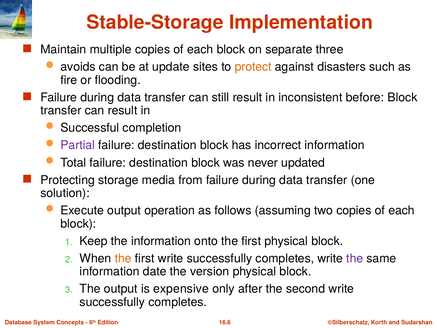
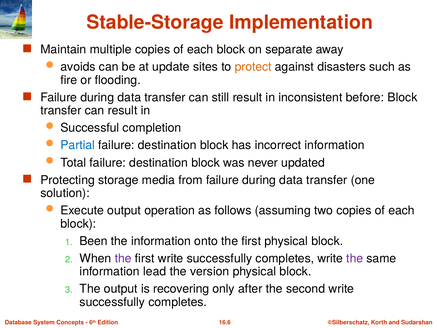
three: three -> away (330, 50)
Partial colour: purple -> blue (78, 145)
Keep: Keep -> Been (94, 241)
the colour: orange -> purple (123, 258)
date: date -> lead (155, 271)
expensive: expensive -> recovering (181, 289)
